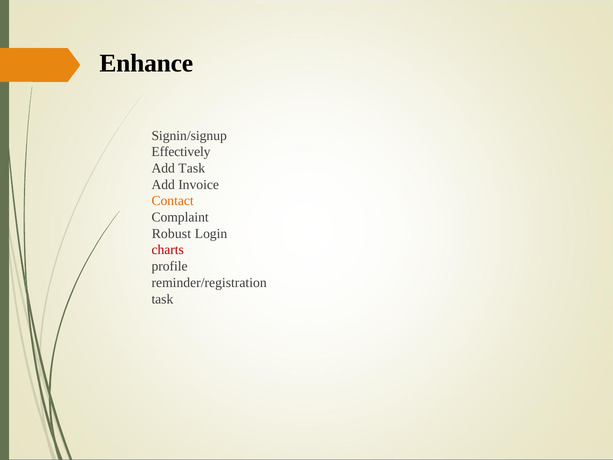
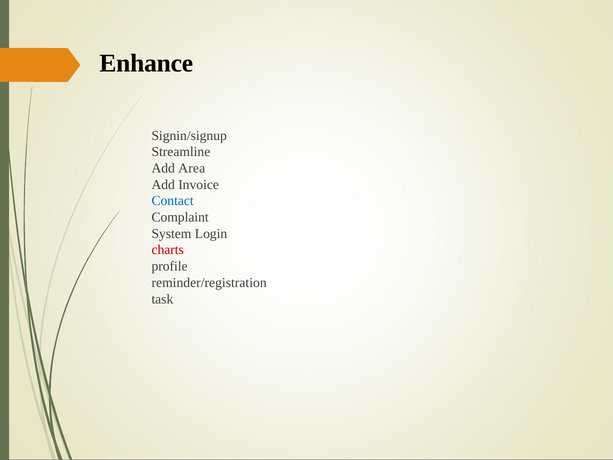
Effectively: Effectively -> Streamline (181, 152)
Add Task: Task -> Area (192, 168)
Contact colour: orange -> blue (173, 201)
Robust: Robust -> System (171, 234)
